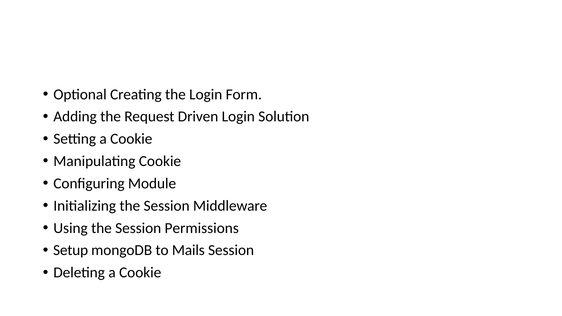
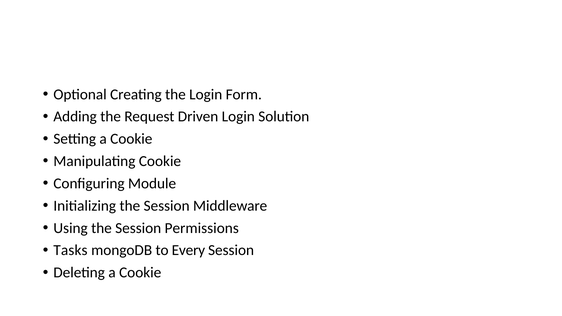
Setup: Setup -> Tasks (70, 250)
Mails: Mails -> Every (188, 250)
